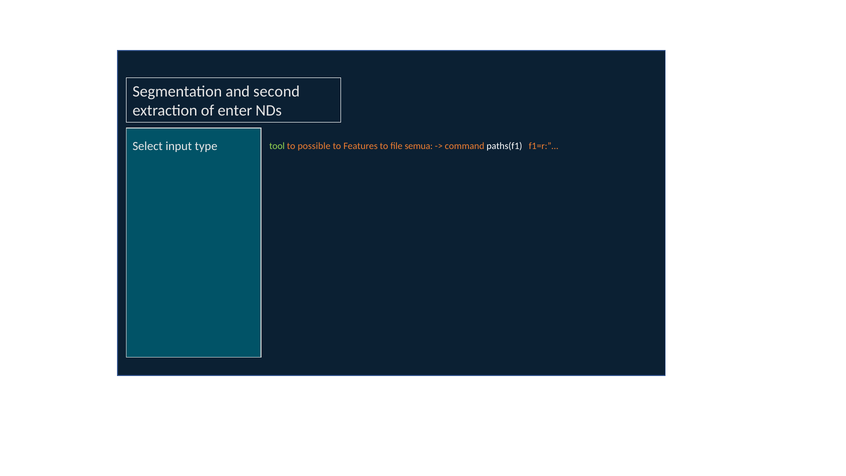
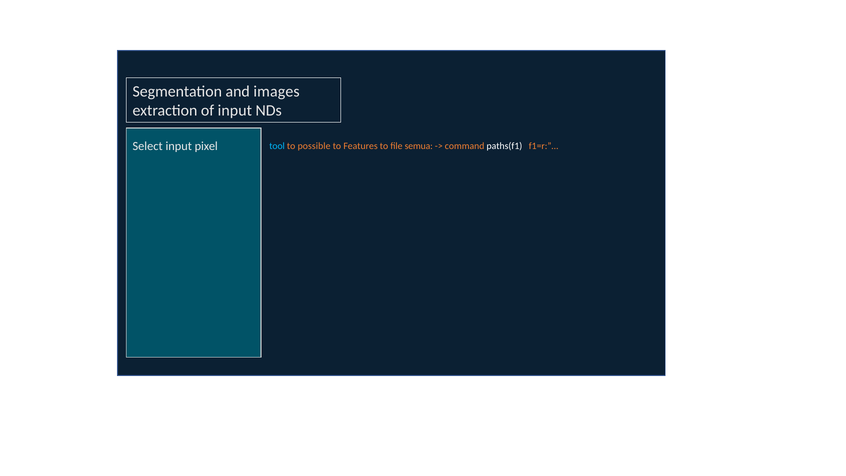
second: second -> images (277, 92)
of enter: enter -> input (235, 111)
type: type -> pixel (206, 146)
tool colour: light green -> light blue (277, 146)
